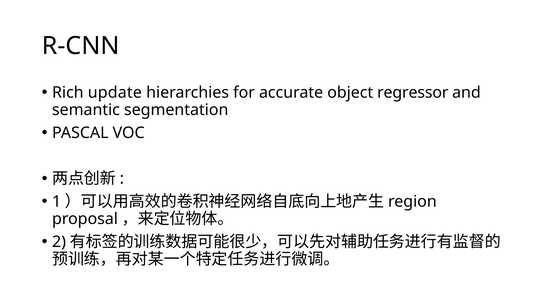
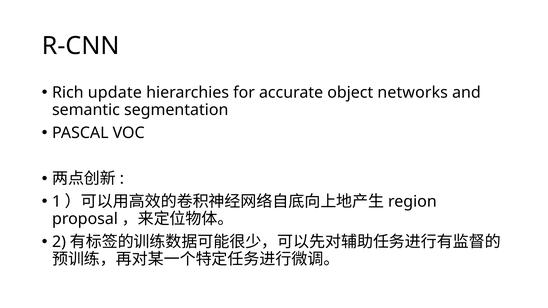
regressor: regressor -> networks (413, 93)
